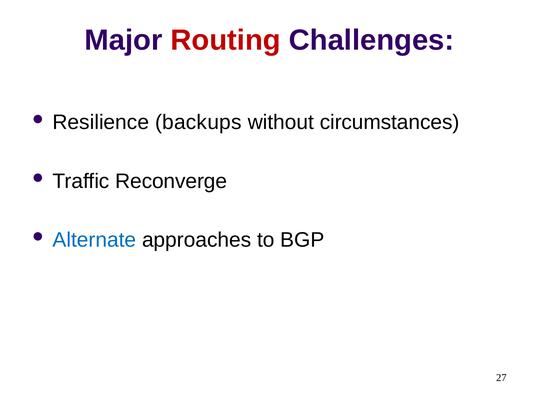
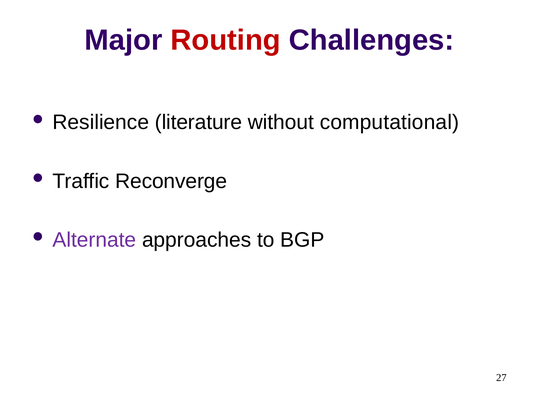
backups: backups -> literature (198, 122)
circumstances: circumstances -> computational (389, 122)
Alternate colour: blue -> purple (94, 240)
